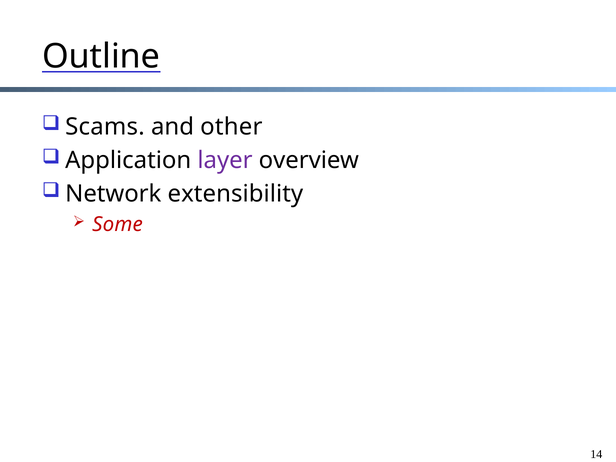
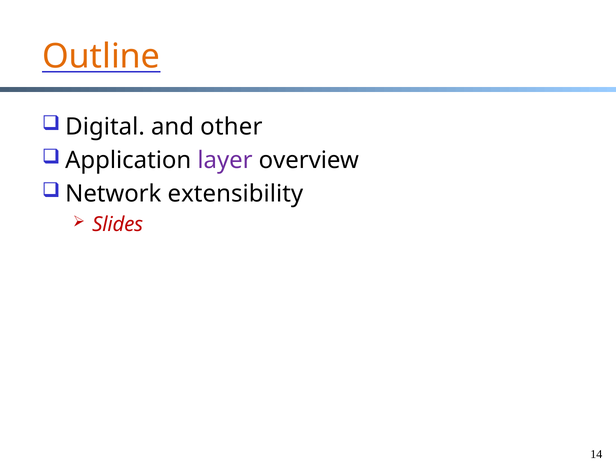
Outline colour: black -> orange (101, 56)
Scams: Scams -> Digital (105, 127)
Some: Some -> Slides (118, 225)
